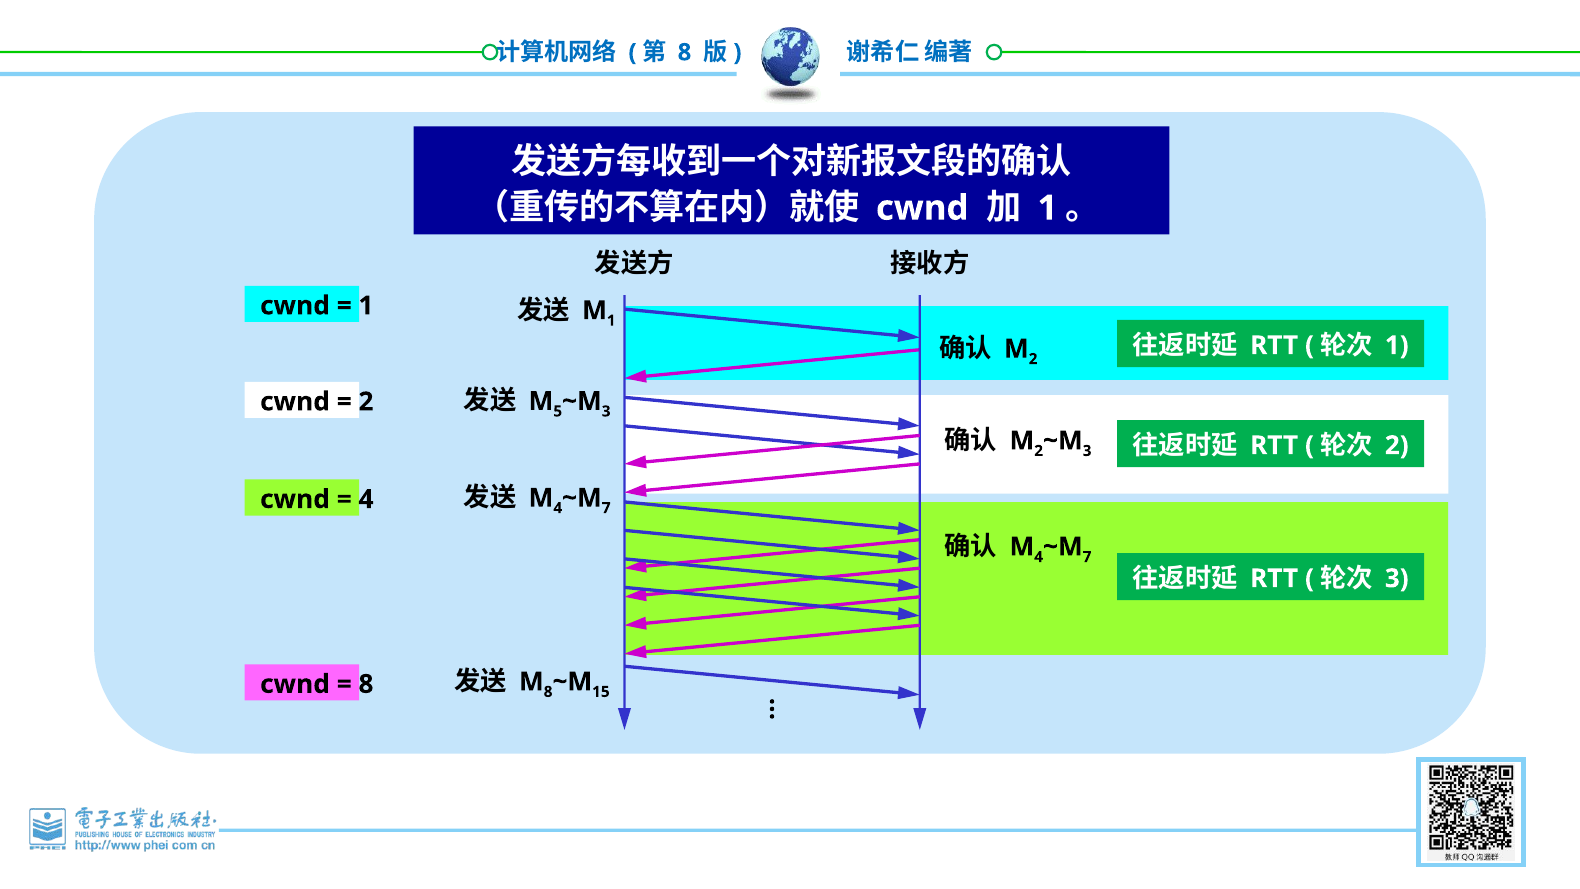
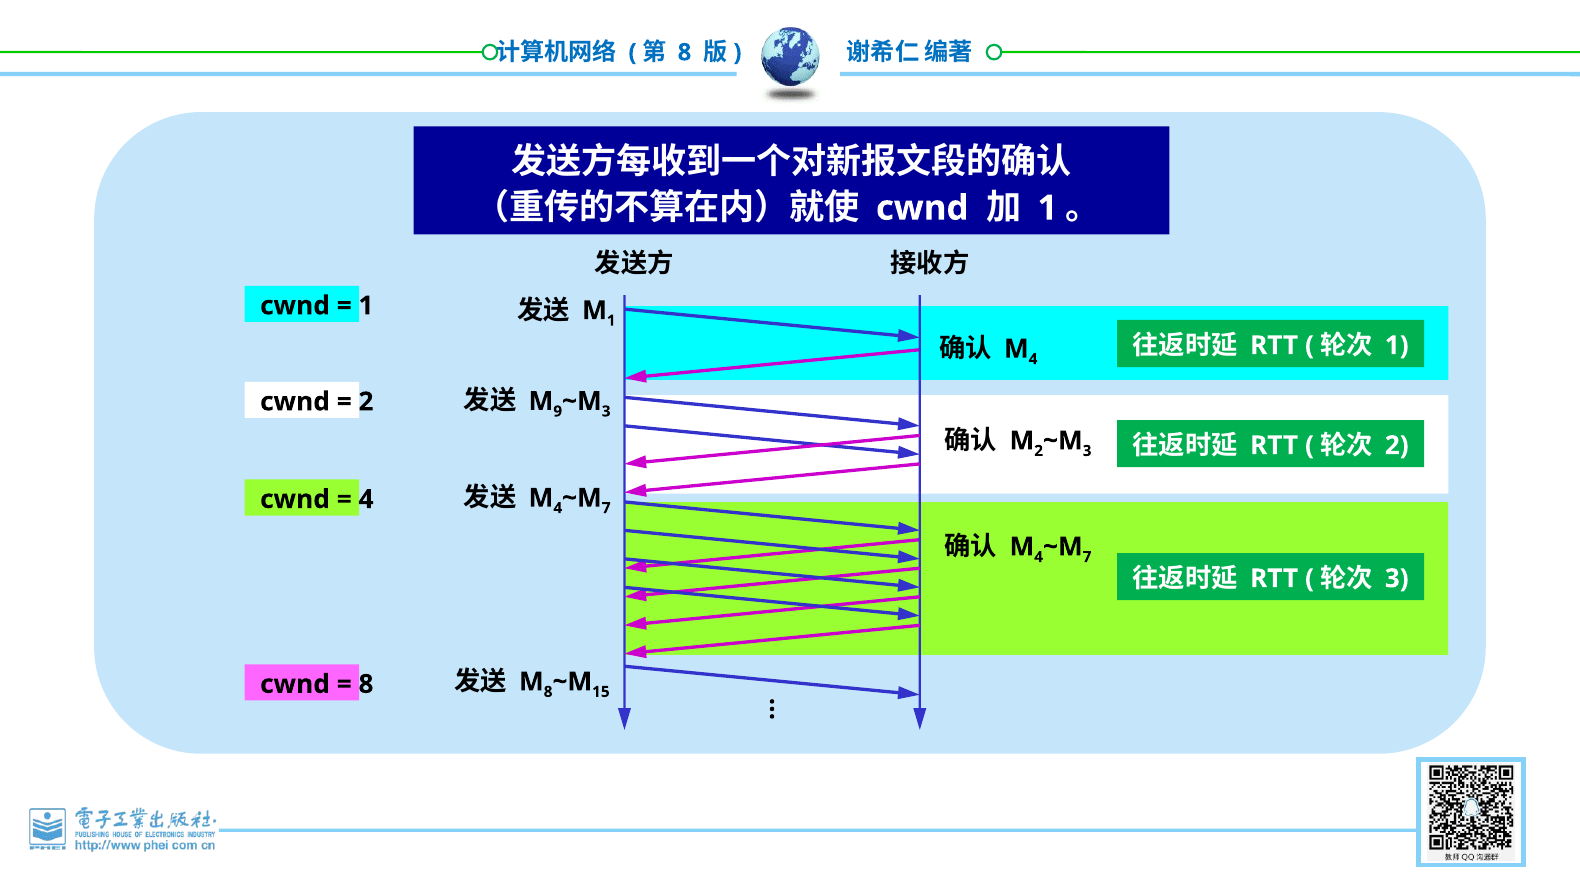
2: 2 -> 4 (1033, 359)
5: 5 -> 9 (558, 411)
